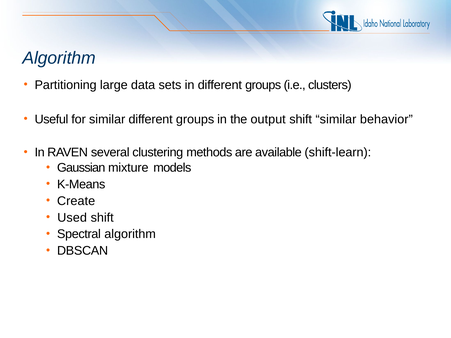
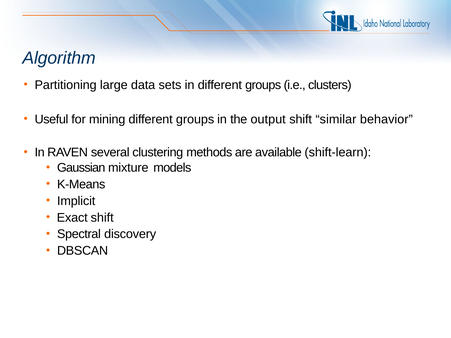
for similar: similar -> mining (107, 119)
Create: Create -> Implicit (76, 201)
Used: Used -> Exact (72, 218)
Spectral algorithm: algorithm -> discovery (130, 234)
